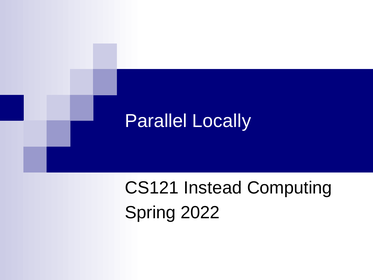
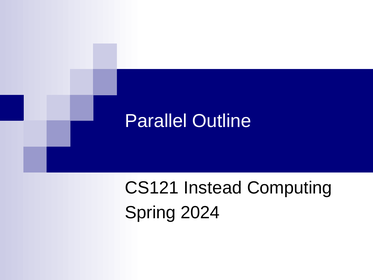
Locally: Locally -> Outline (222, 121)
2022: 2022 -> 2024 (200, 212)
